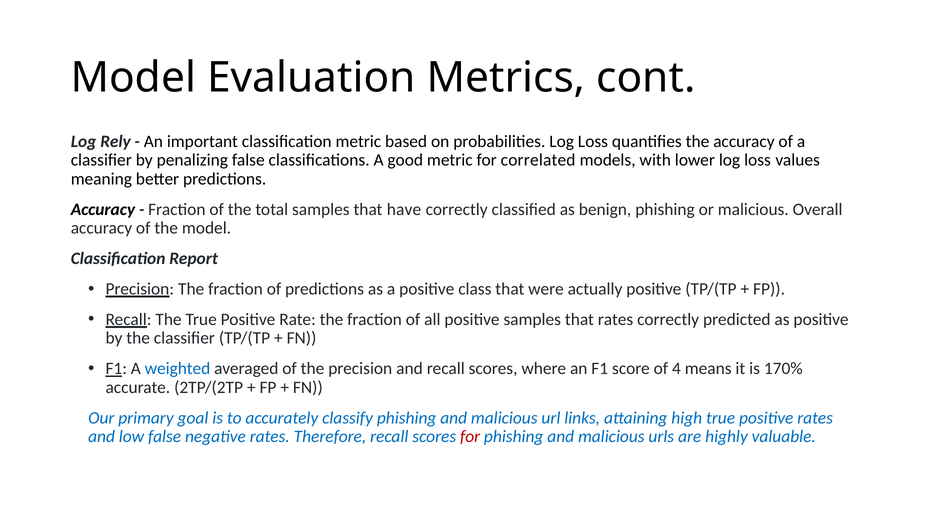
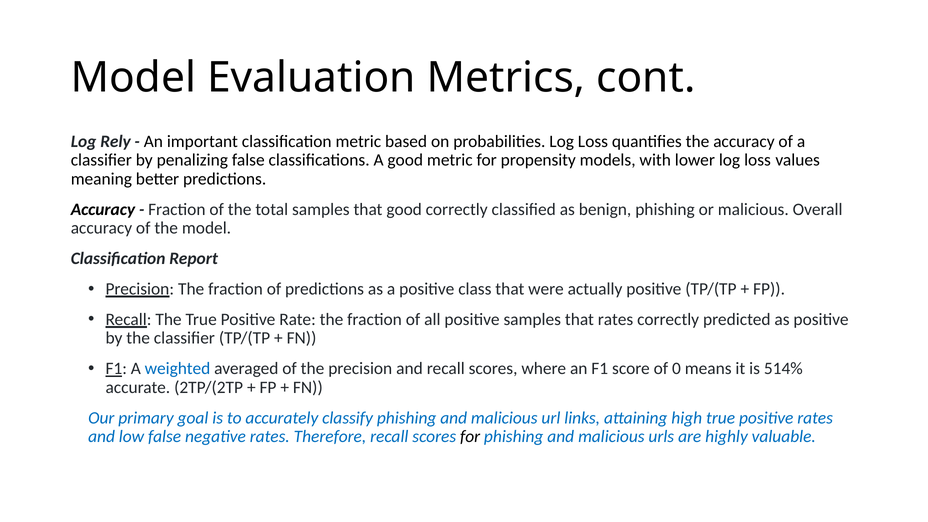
correlated: correlated -> propensity (538, 160)
that have: have -> good (404, 209)
4: 4 -> 0 (677, 369)
170%: 170% -> 514% (783, 369)
for colour: red -> black (470, 437)
